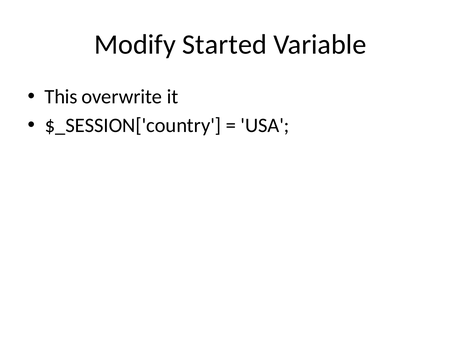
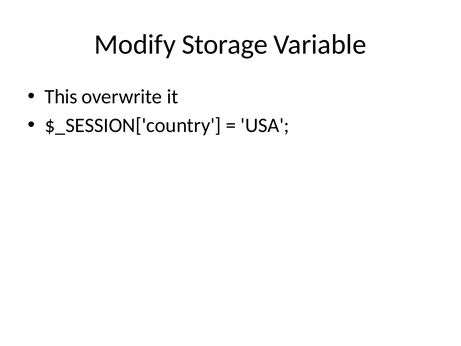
Started: Started -> Storage (225, 45)
